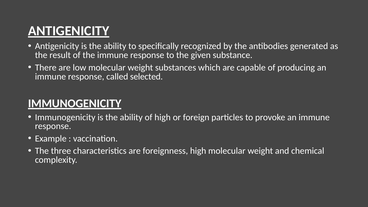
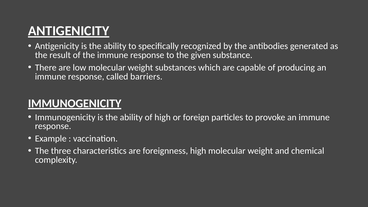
selected: selected -> barriers (146, 76)
